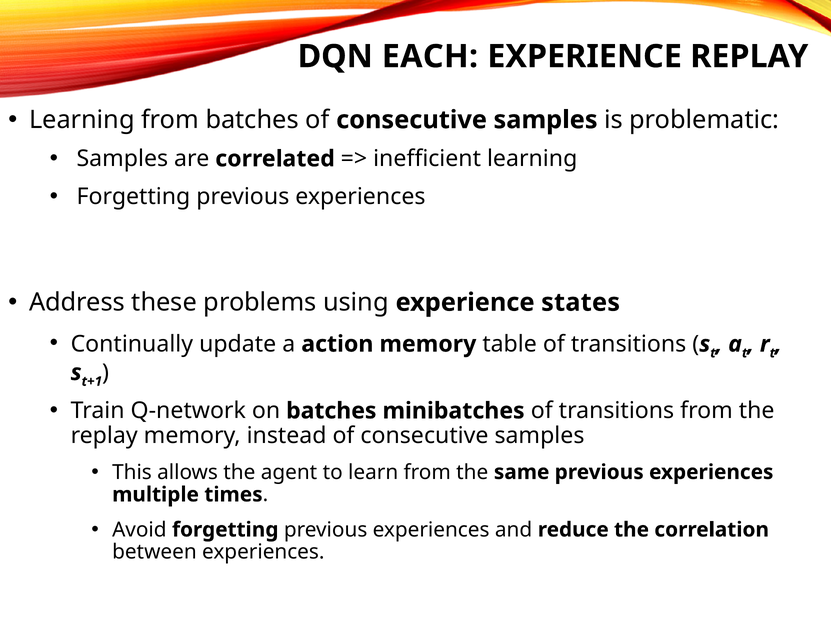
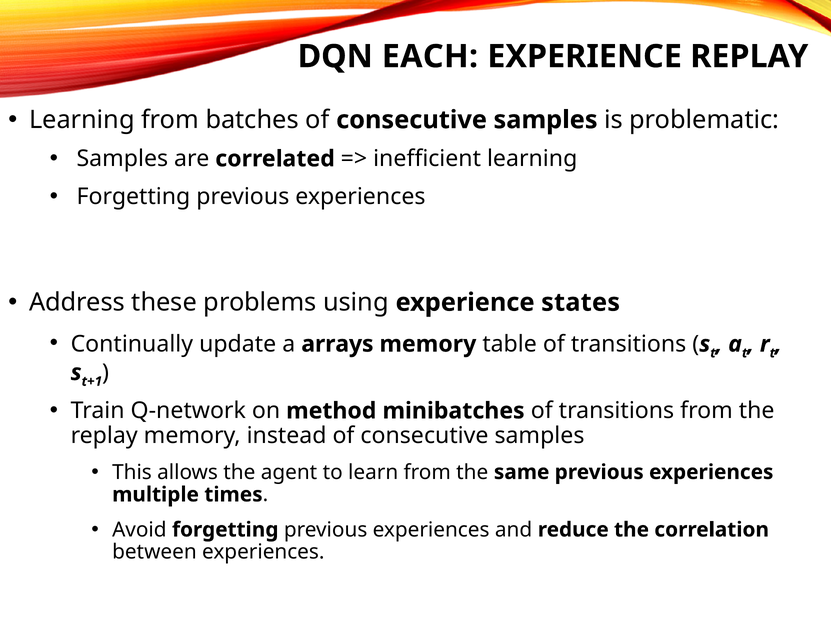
action: action -> arrays (337, 344)
on batches: batches -> method (331, 411)
